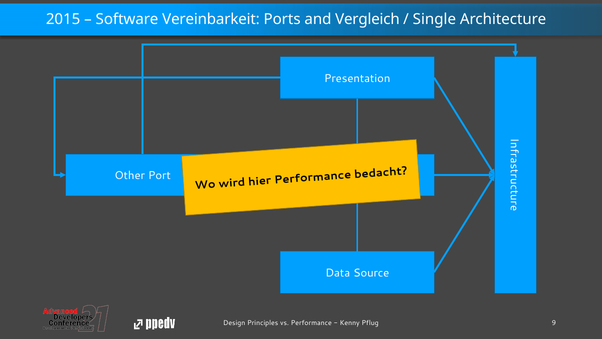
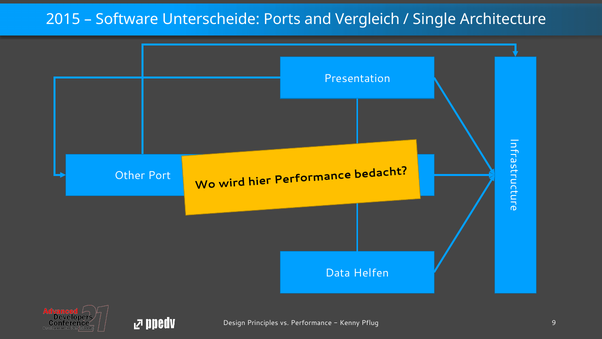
Vereinbarkeit: Vereinbarkeit -> Unterscheide (211, 19)
Source: Source -> Helfen (371, 273)
